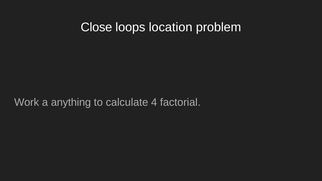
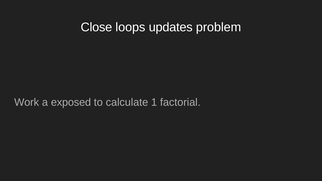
location: location -> updates (171, 27)
anything: anything -> exposed (71, 102)
4: 4 -> 1 (154, 102)
